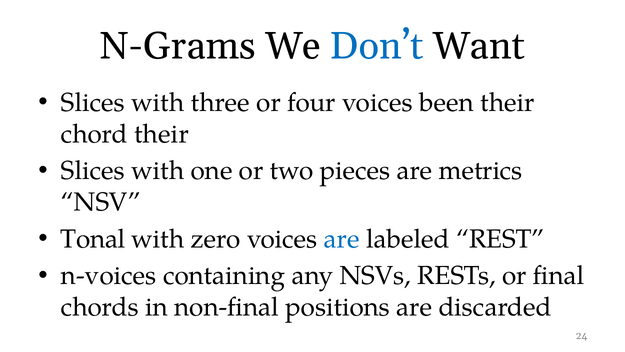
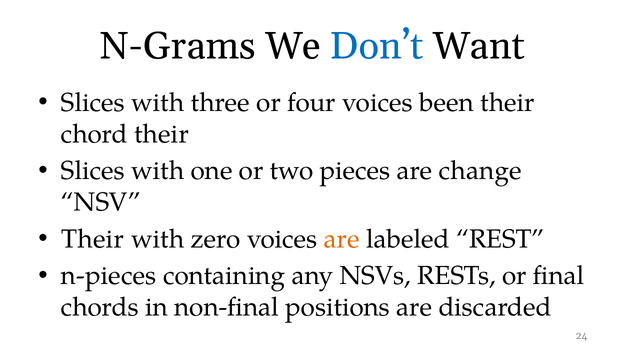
metrics: metrics -> change (480, 171)
Tonal: Tonal -> Their (93, 239)
are colour: blue -> orange (342, 239)
n-voices: n-voices -> n-pieces (109, 276)
